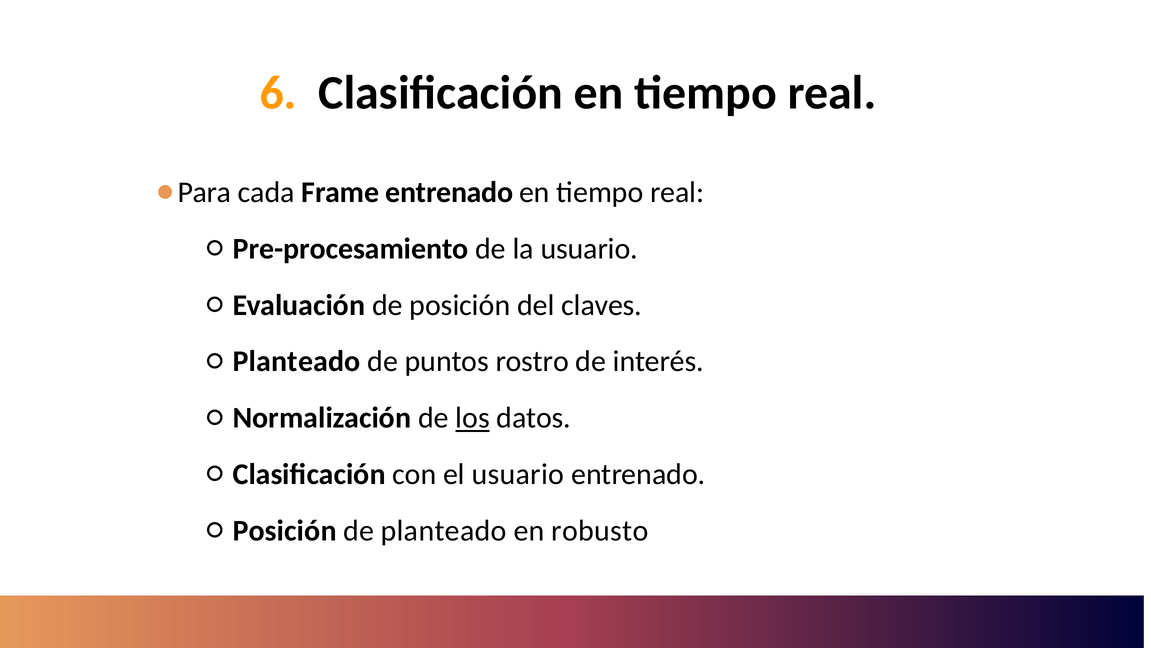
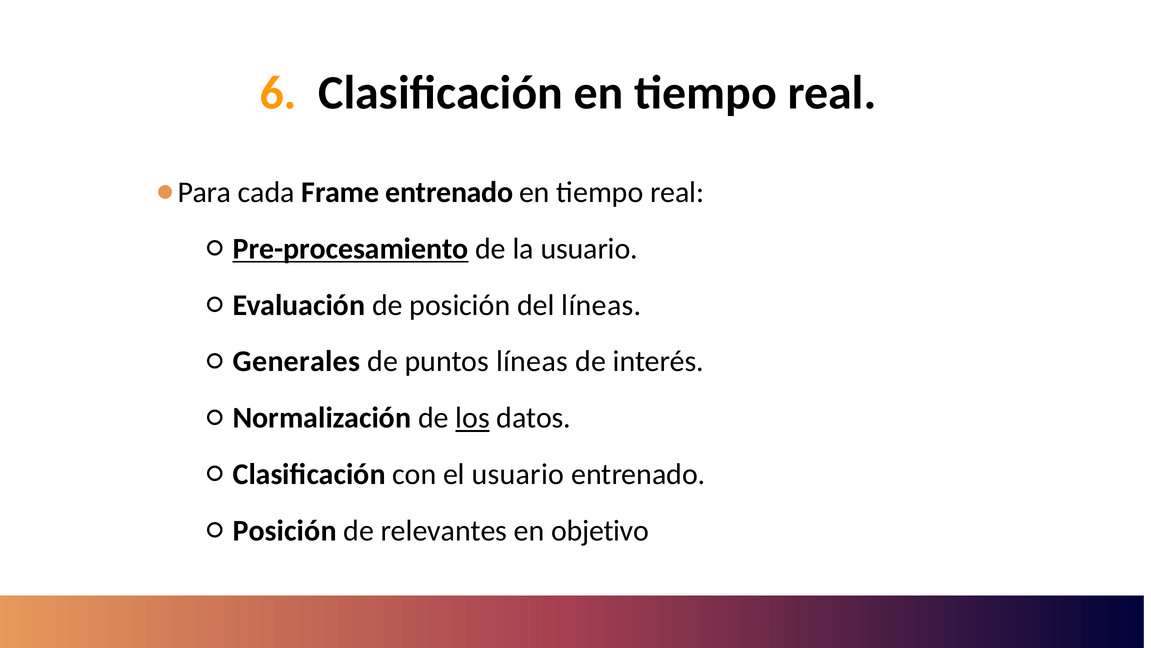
Pre-procesamiento underline: none -> present (351, 249)
del claves: claves -> líneas (601, 305)
Planteado: Planteado -> Generales (297, 361)
puntos rostro: rostro -> líneas (532, 361)
de planteado: planteado -> relevantes (444, 530)
robusto: robusto -> objetivo (600, 530)
